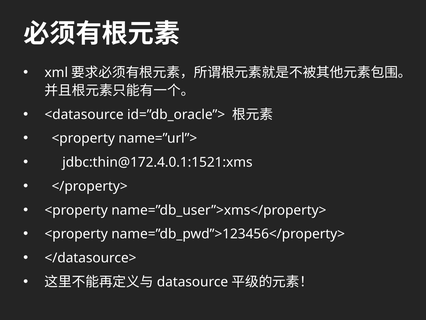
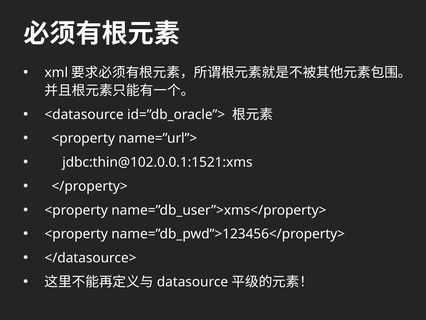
jdbc:thin@172.4.0.1:1521:xms: jdbc:thin@172.4.0.1:1521:xms -> jdbc:thin@102.0.0.1:1521:xms (157, 162)
